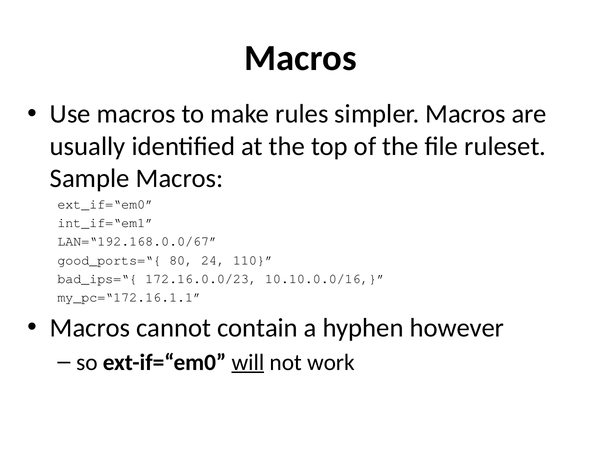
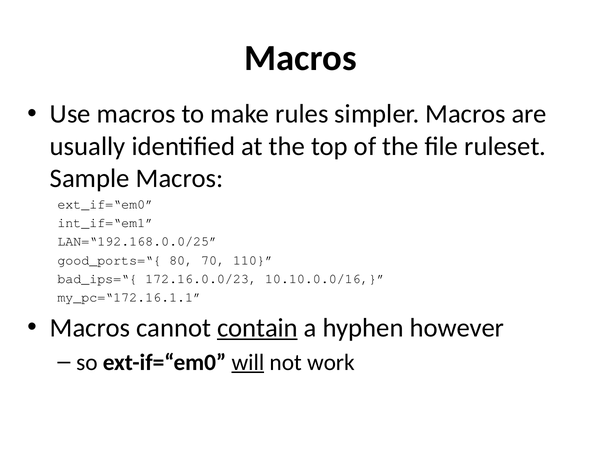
LAN=“192.168.0.0/67: LAN=“192.168.0.0/67 -> LAN=“192.168.0.0/25 (137, 241)
24: 24 -> 70 (213, 260)
contain underline: none -> present (258, 328)
